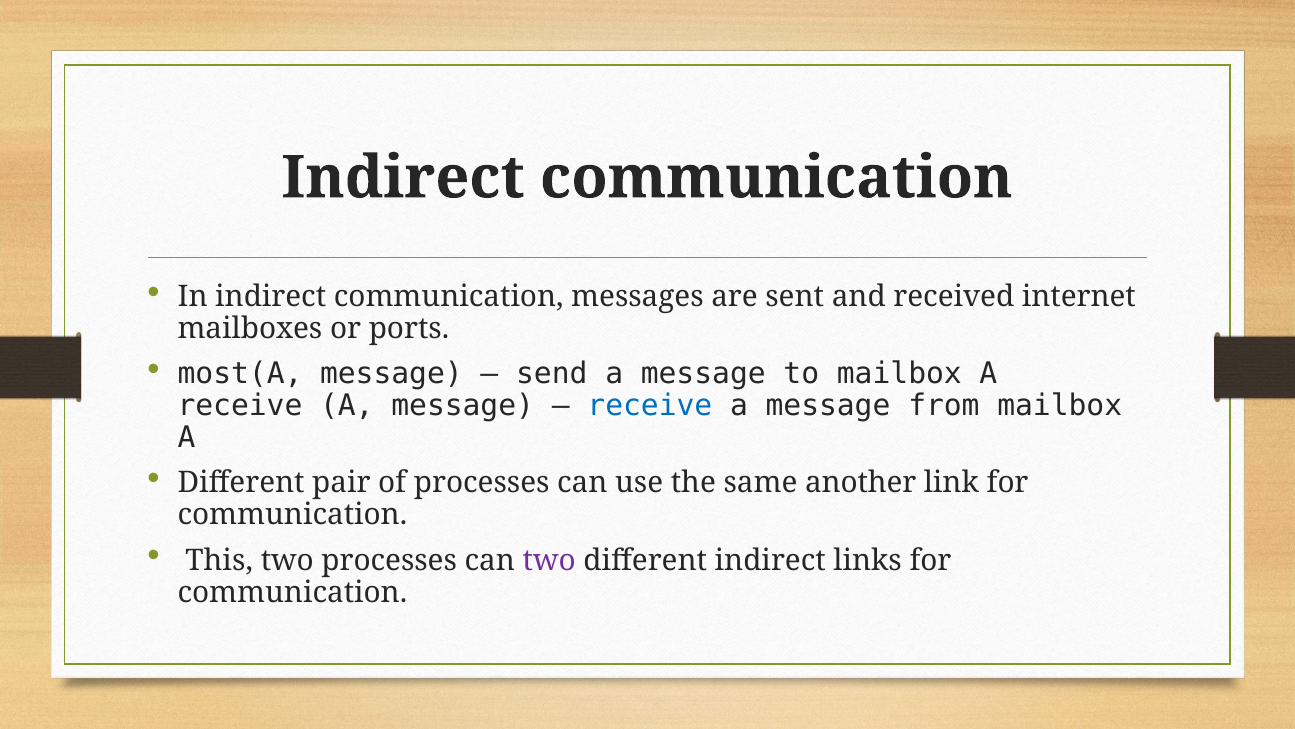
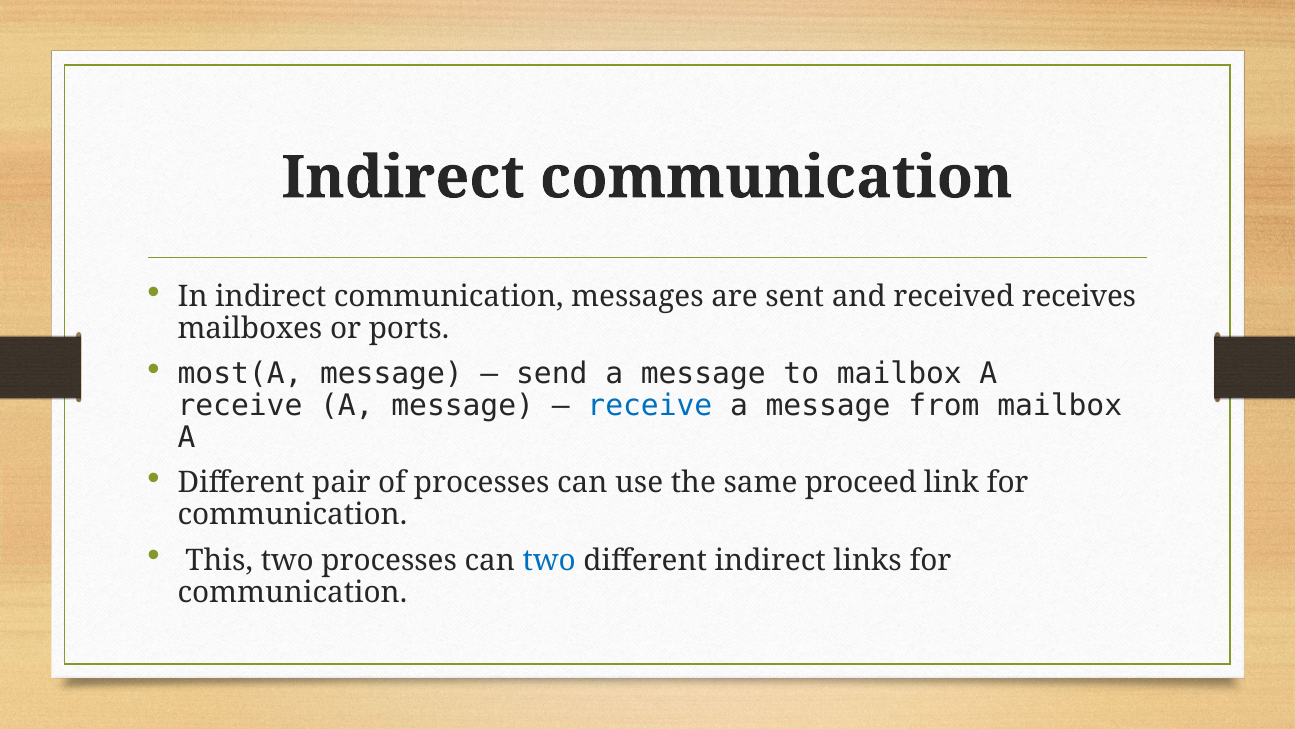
internet: internet -> receives (1079, 296)
another: another -> proceed (861, 483)
two colour: purple -> blue (549, 560)
